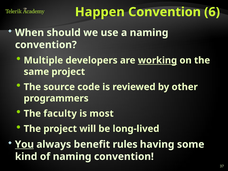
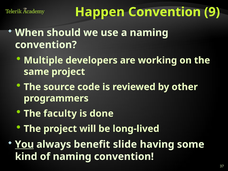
6: 6 -> 9 (212, 12)
working underline: present -> none (157, 60)
most: most -> done (102, 114)
rules: rules -> slide (125, 144)
